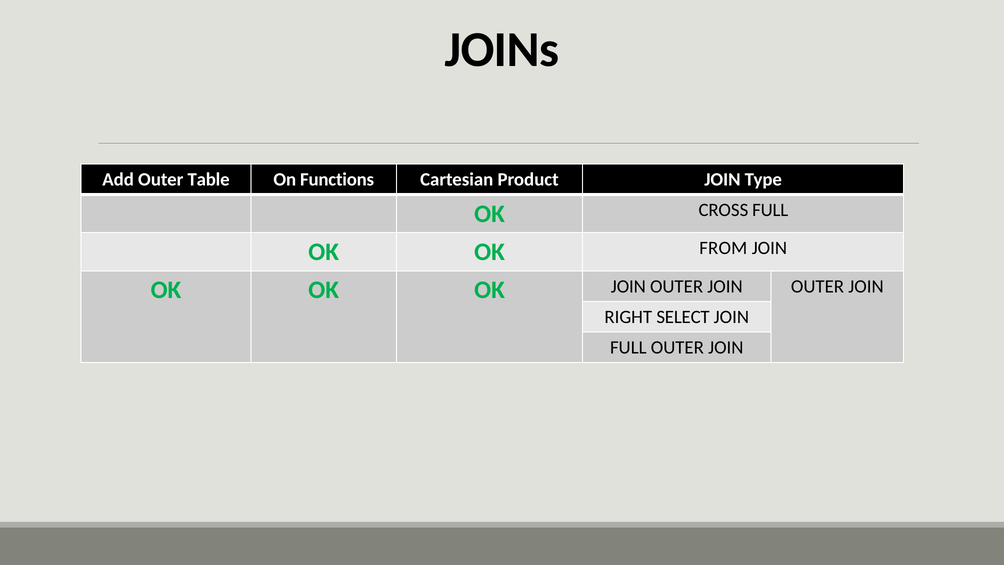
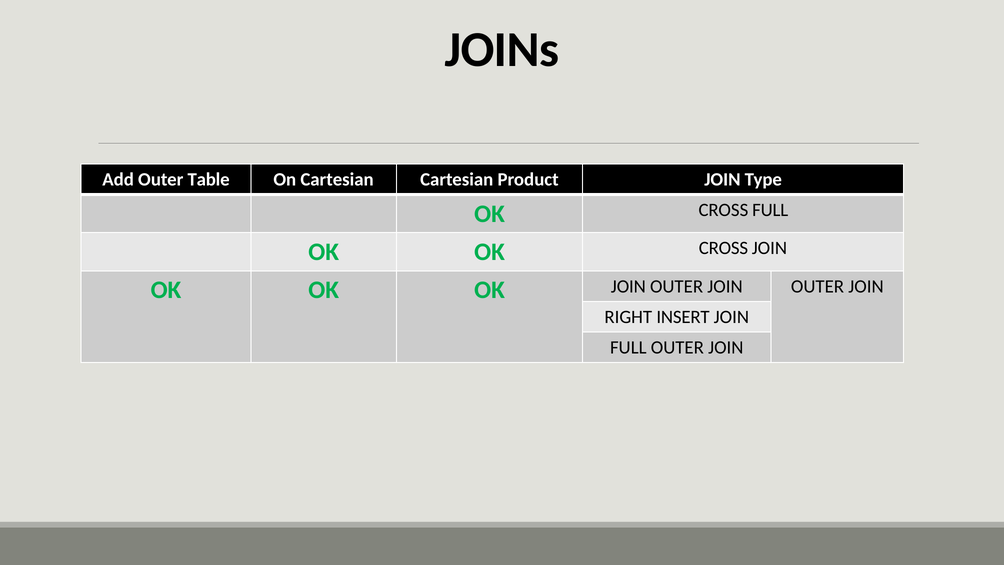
On Functions: Functions -> Cartesian (337, 179)
OK OK FROM: FROM -> CROSS (723, 248)
SELECT: SELECT -> INSERT (683, 317)
